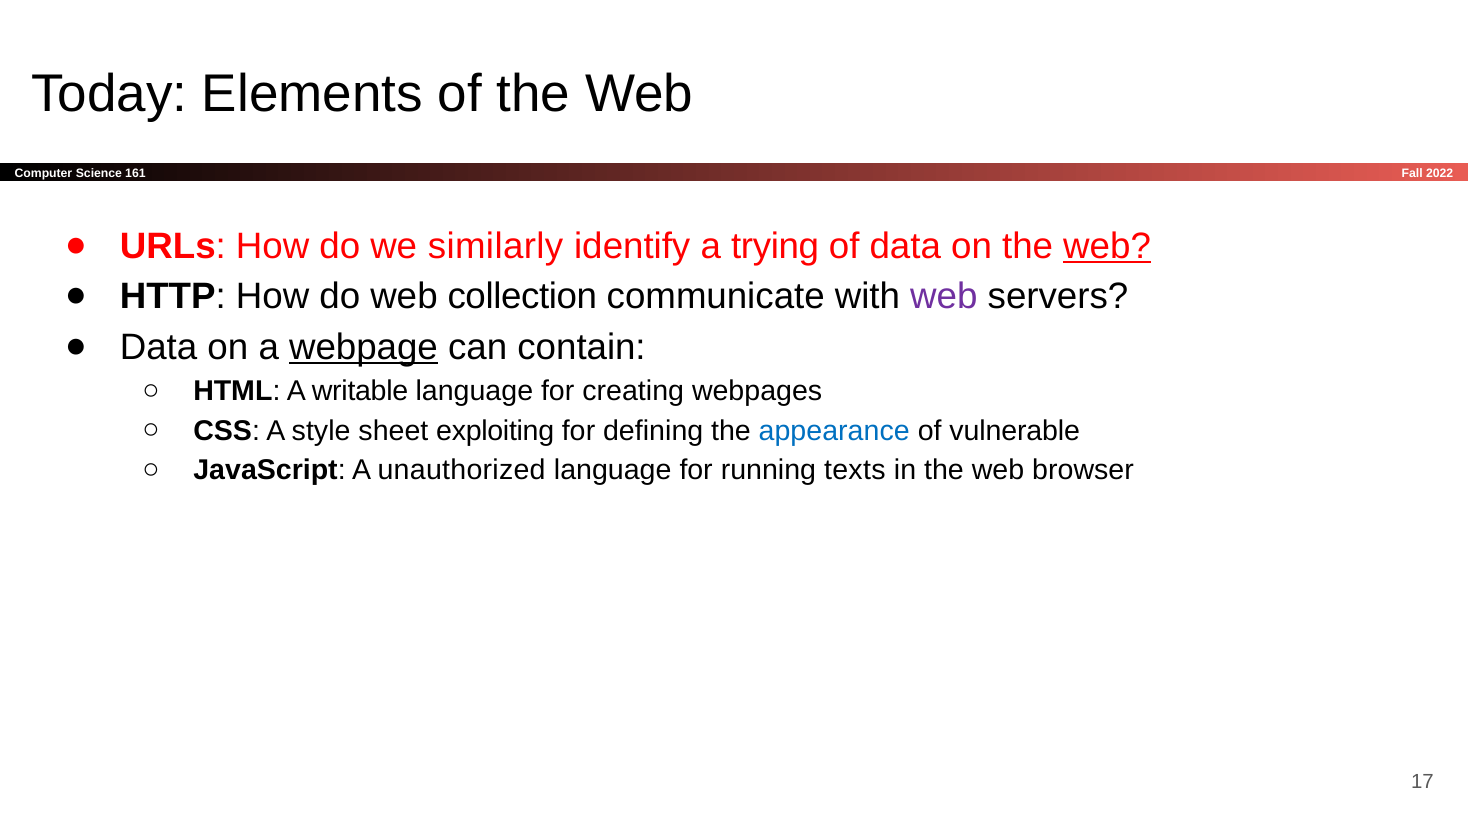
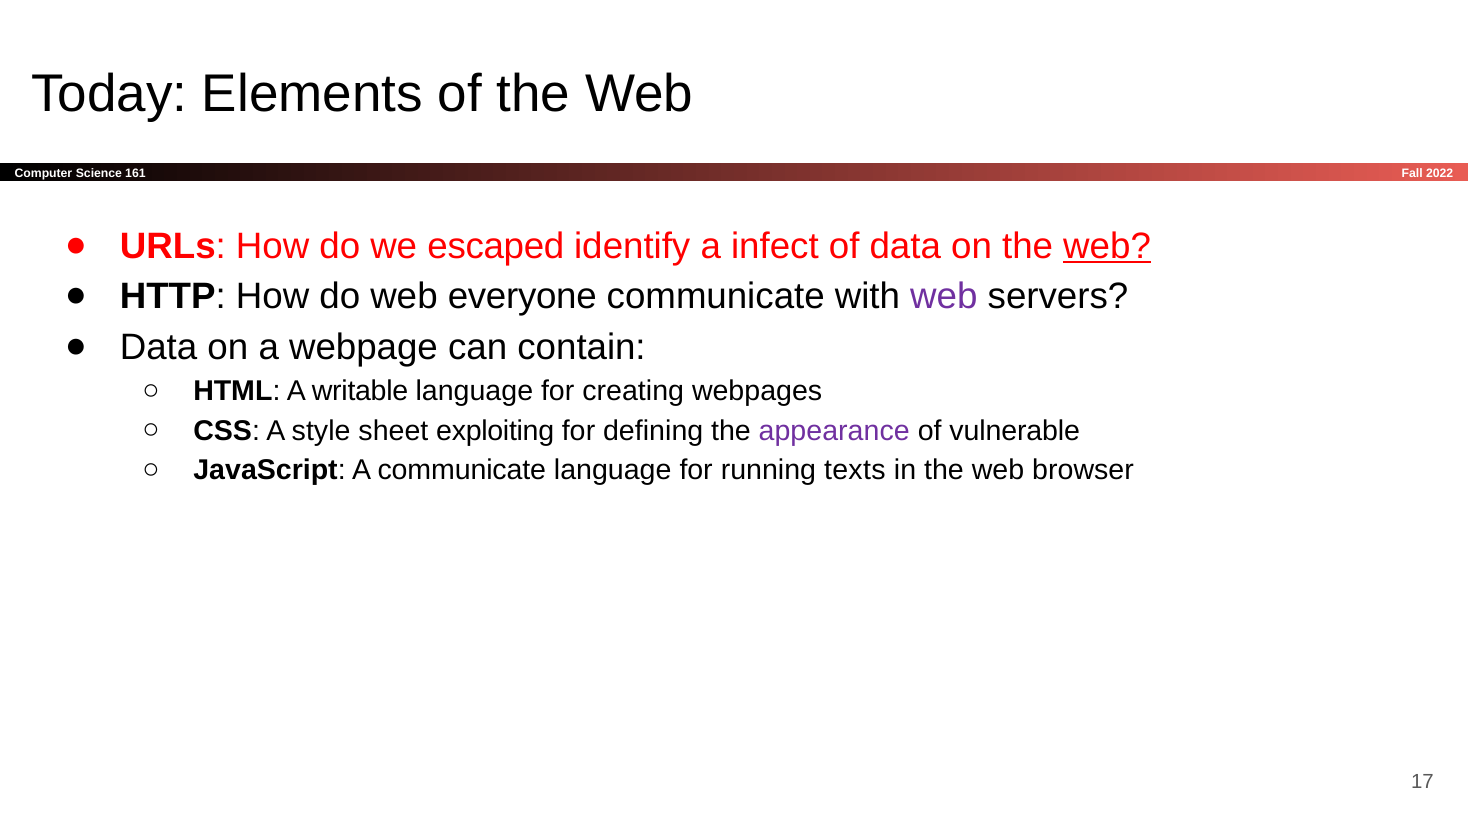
similarly: similarly -> escaped (496, 246)
trying: trying -> infect (775, 246)
collection: collection -> everyone (522, 297)
webpage underline: present -> none (363, 347)
appearance colour: blue -> purple (834, 431)
A unauthorized: unauthorized -> communicate (462, 470)
